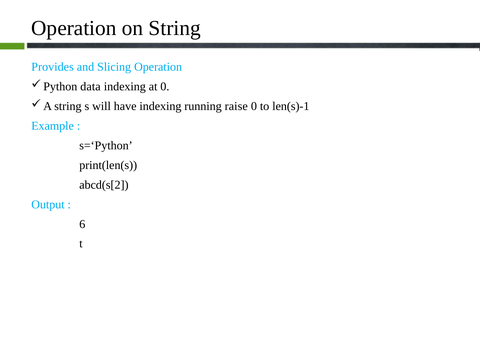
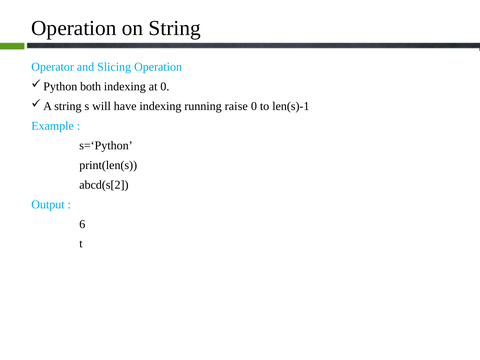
Provides: Provides -> Operator (53, 67)
data: data -> both (91, 87)
